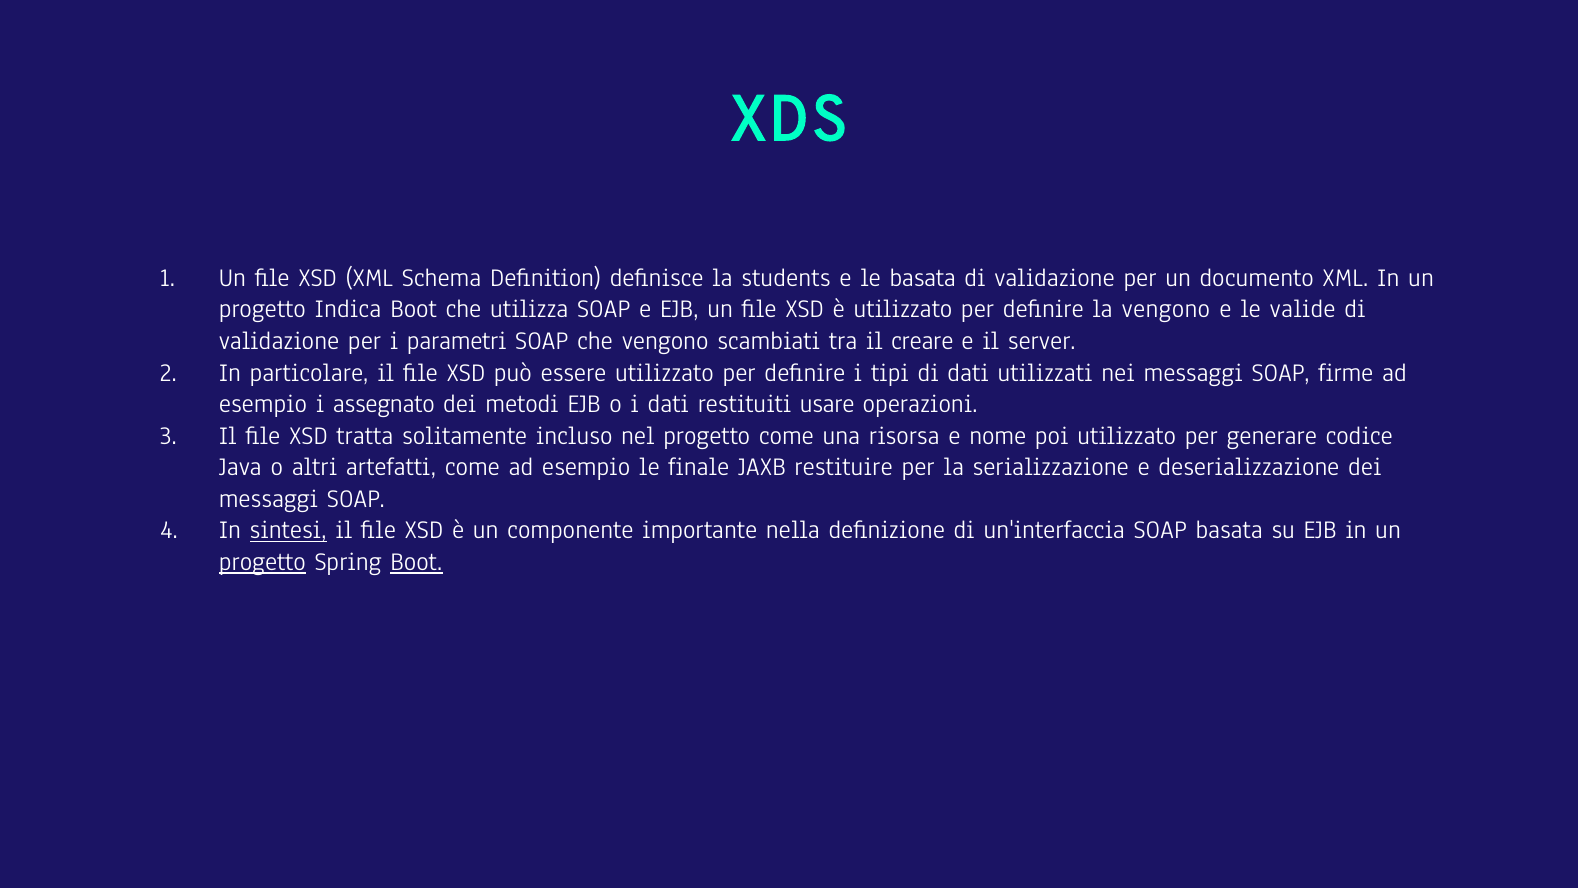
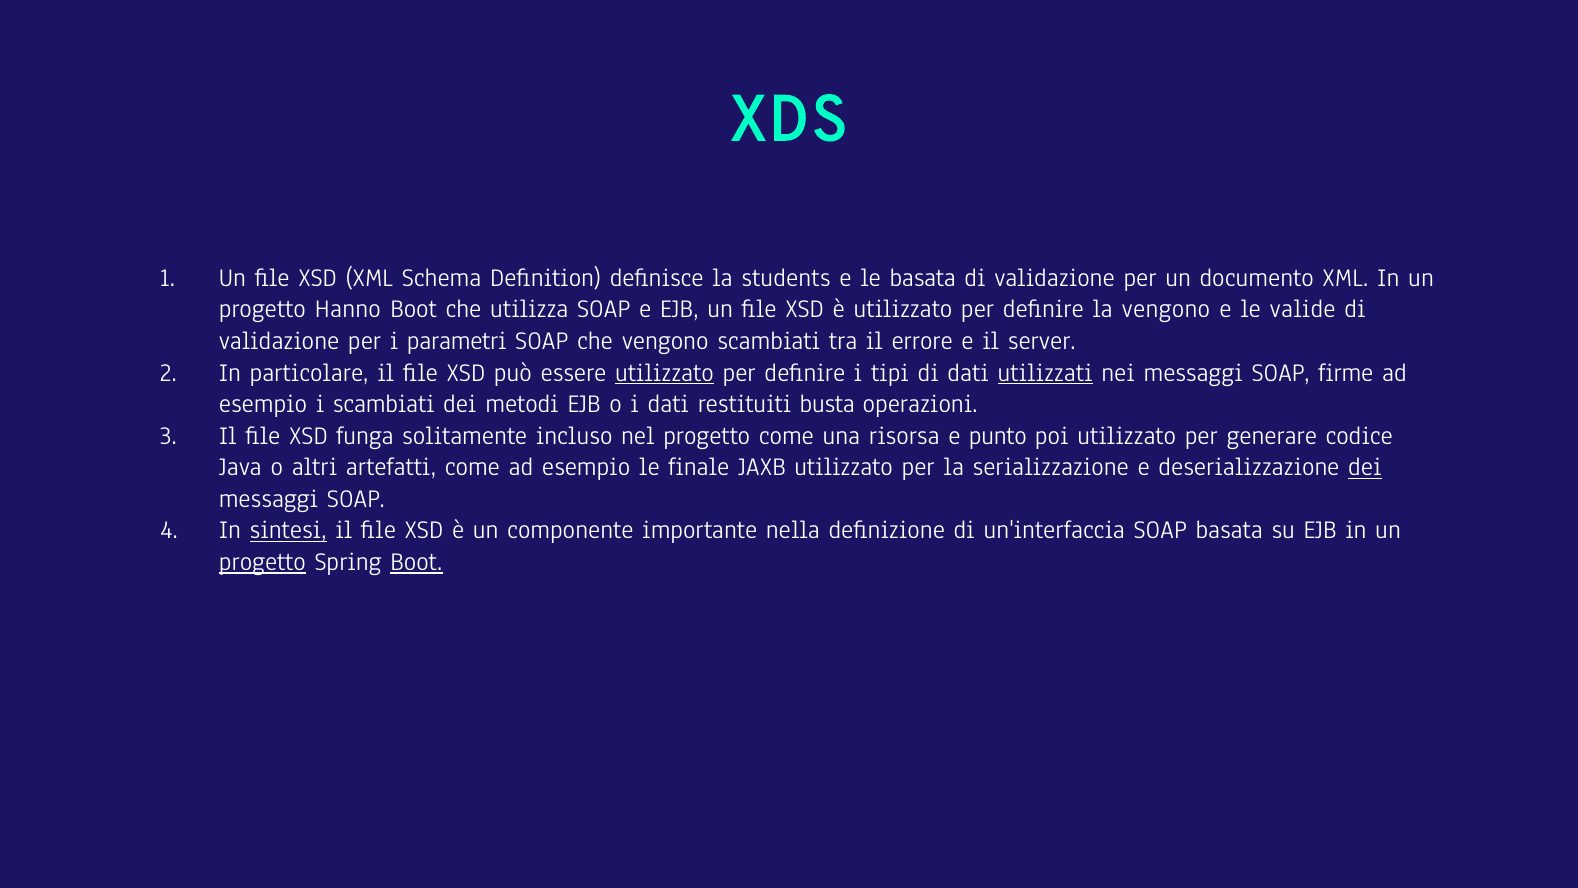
Indica: Indica -> Hanno (348, 309)
creare: creare -> errore (922, 341)
utilizzato underline: none -> present (664, 372)
utilizzati underline: none -> present (1045, 372)
i assegnato: assegnato -> scambiati (384, 404)
usare: usare -> busta (827, 404)
tratta: tratta -> funga (365, 435)
nome: nome -> punto (998, 435)
JAXB restituire: restituire -> utilizzato (844, 467)
dei underline: none -> present (1365, 467)
